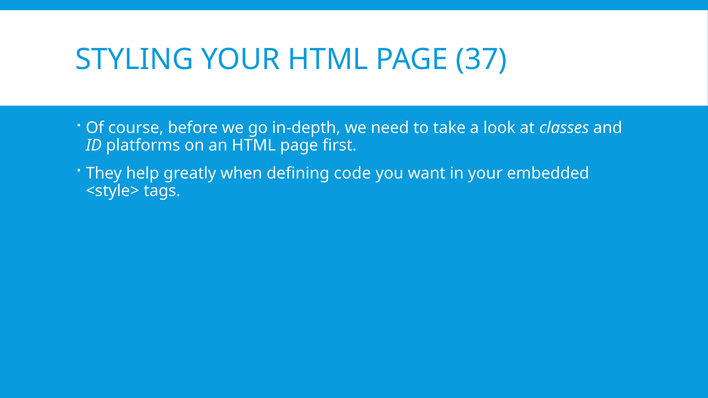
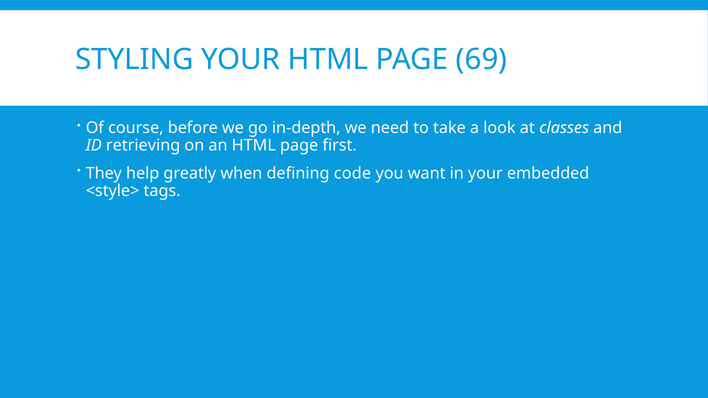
37: 37 -> 69 (482, 60)
platforms: platforms -> retrieving (143, 146)
